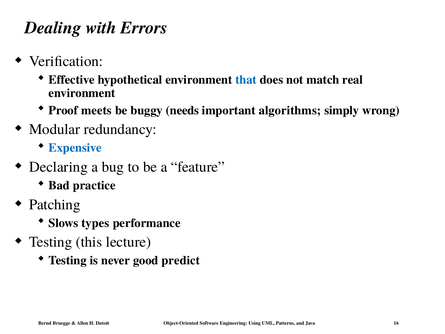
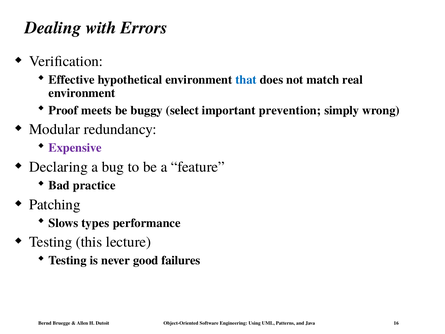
needs: needs -> select (182, 110)
algorithms: algorithms -> prevention (290, 110)
Expensive colour: blue -> purple (75, 148)
predict: predict -> failures (181, 260)
